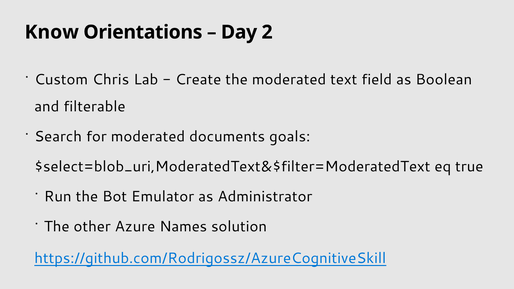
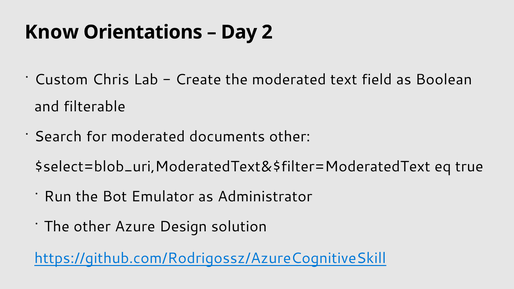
documents goals: goals -> other (290, 137)
Names: Names -> Design (183, 227)
